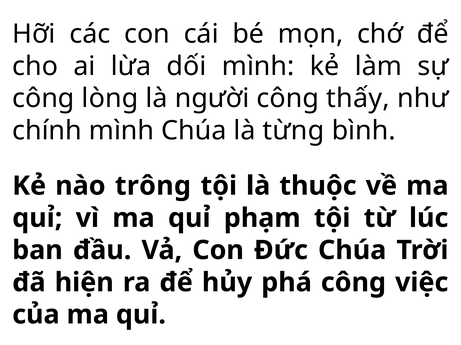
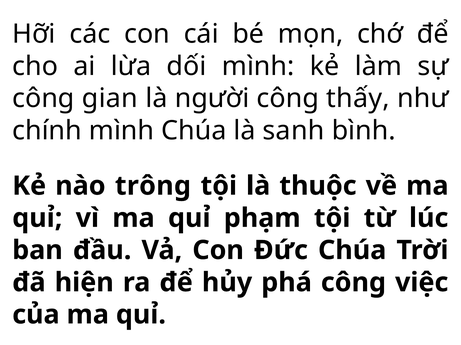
lòng: lòng -> gian (110, 99)
từng: từng -> sanh (294, 131)
